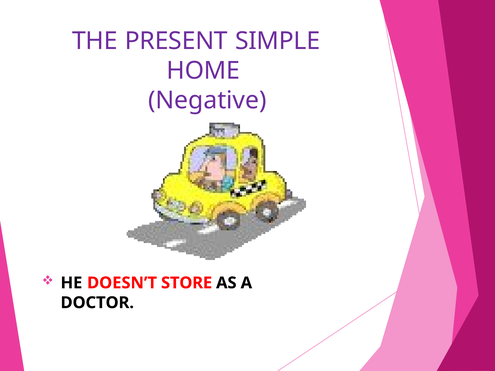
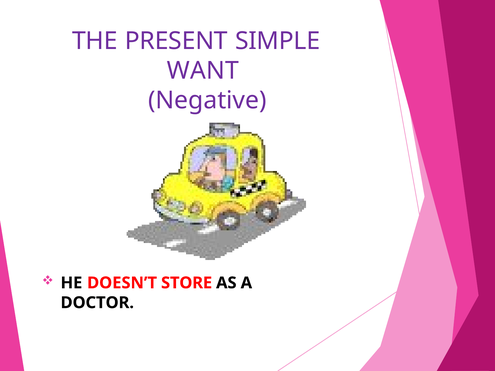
HOME: HOME -> WANT (203, 71)
